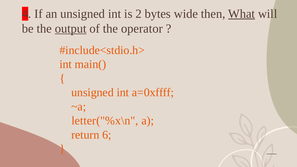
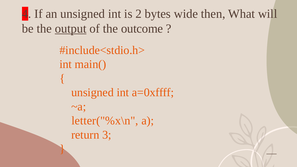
What underline: present -> none (242, 14)
operator: operator -> outcome (142, 29)
6: 6 -> 3 (107, 135)
